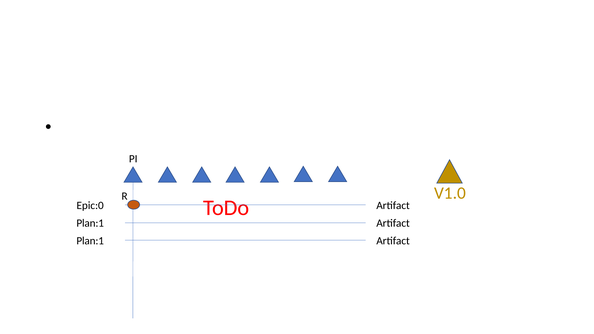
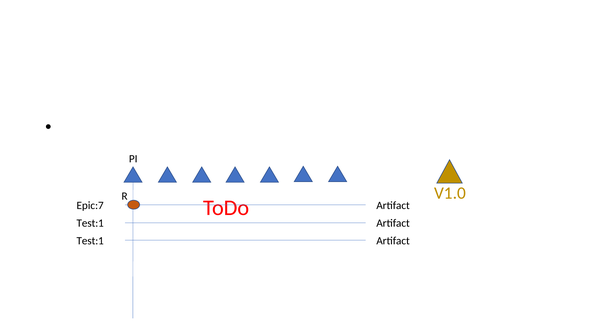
Epic:0: Epic:0 -> Epic:7 (90, 206)
Plan:1: Plan:1 -> Test:1 (90, 223)
Plan:1: Plan:1 -> Test:1 (90, 241)
